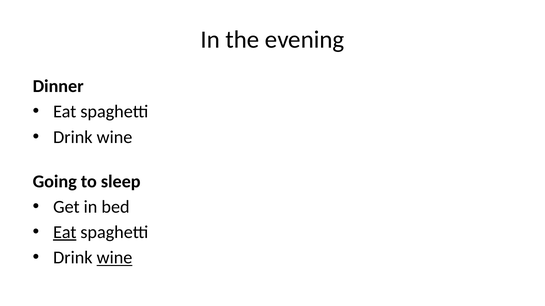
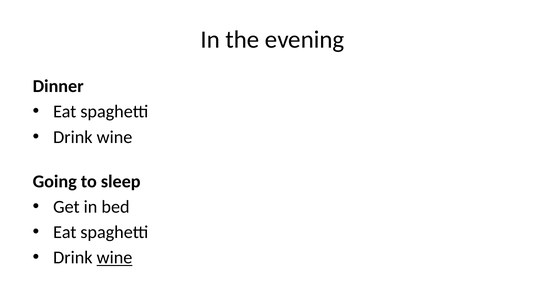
Eat underline: present -> none (65, 233)
